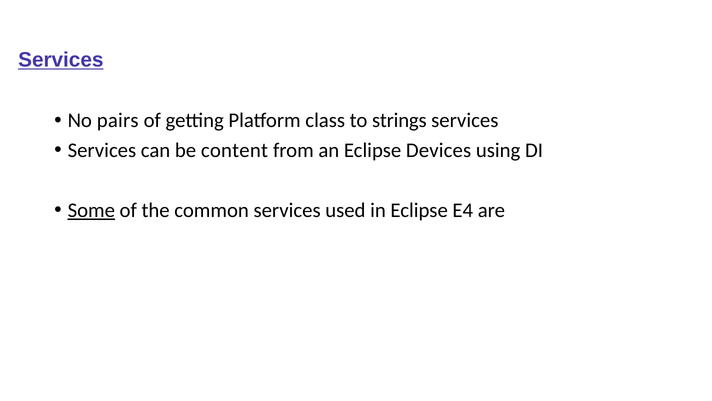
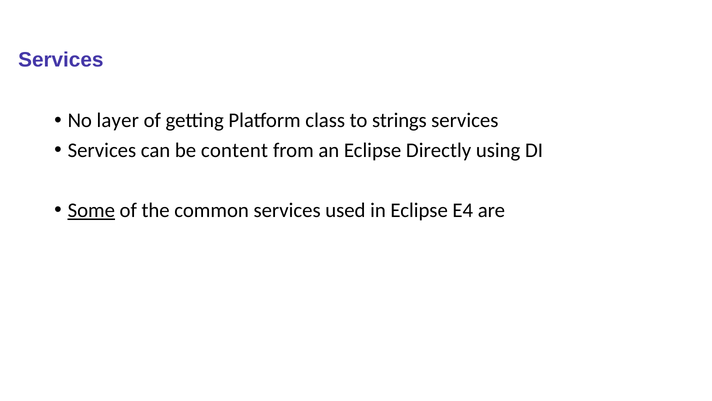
Services underline: present -> none (61, 60)
pairs: pairs -> layer (118, 120)
Devices: Devices -> Directly (439, 150)
